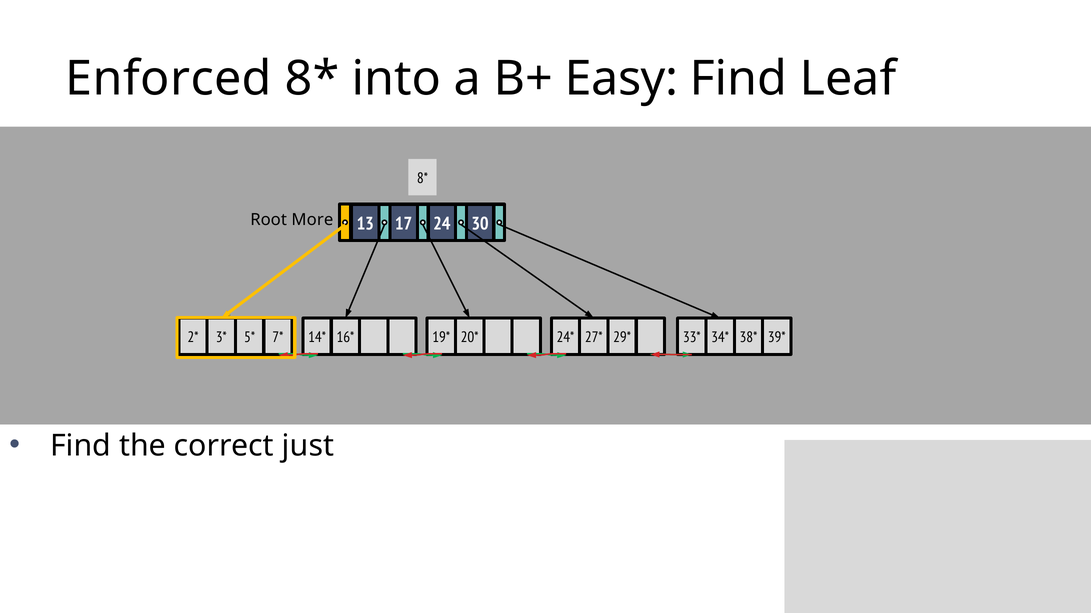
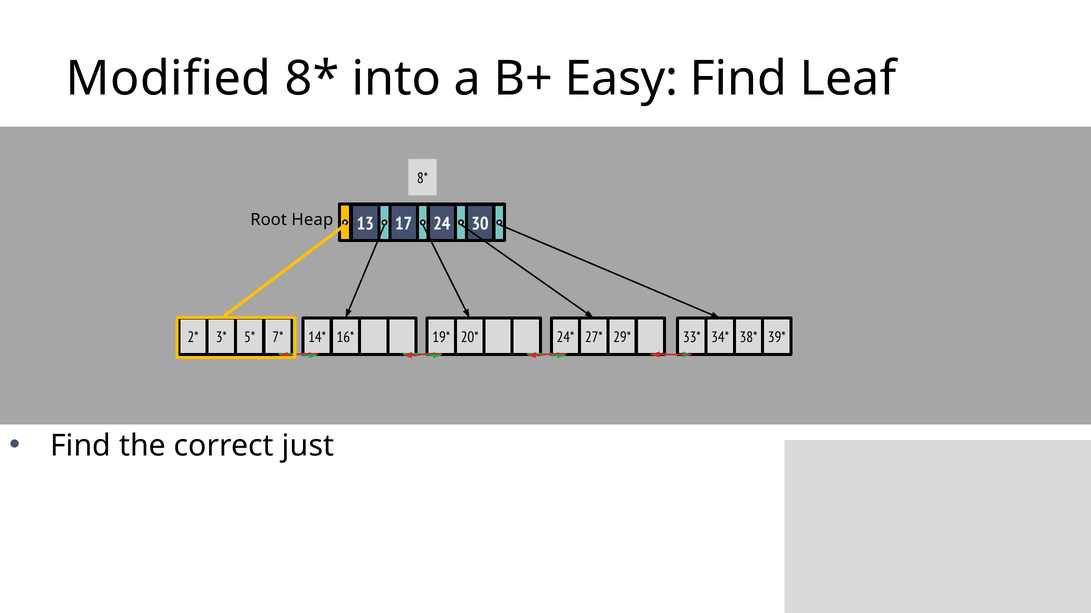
Enforced: Enforced -> Modified (169, 79)
More: More -> Heap (312, 220)
